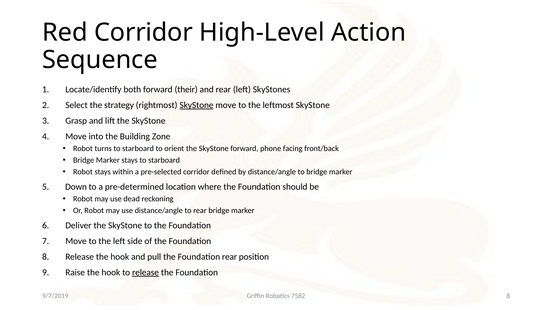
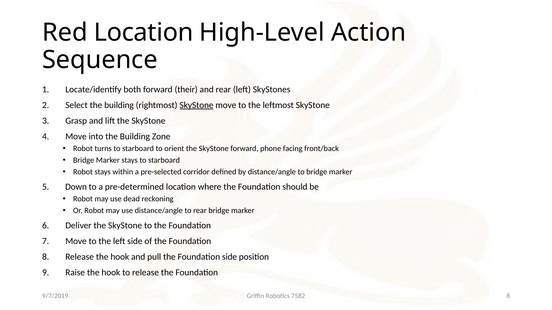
Red Corridor: Corridor -> Location (144, 33)
Select the strategy: strategy -> building (119, 105)
Foundation rear: rear -> side (230, 257)
release underline: present -> none (146, 273)
